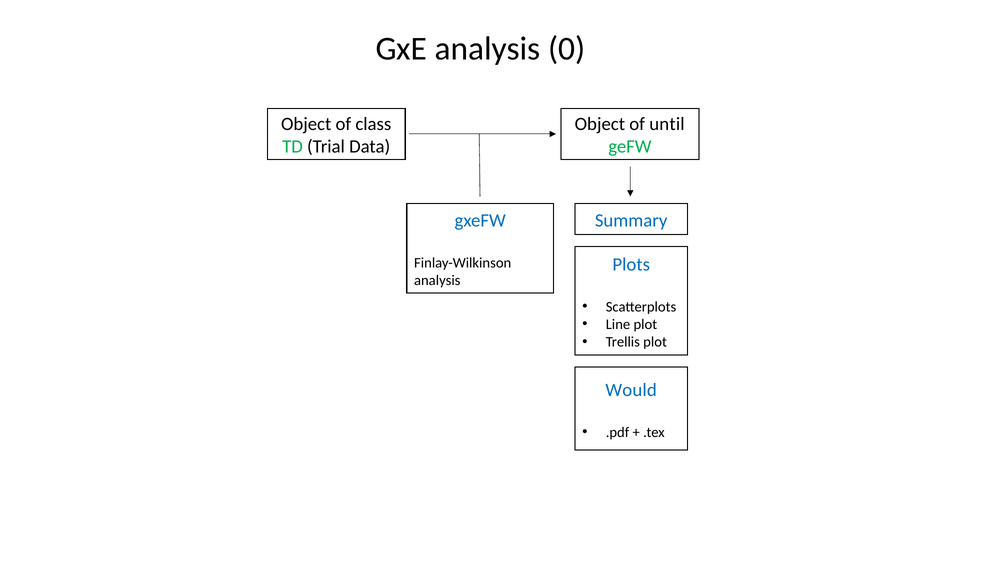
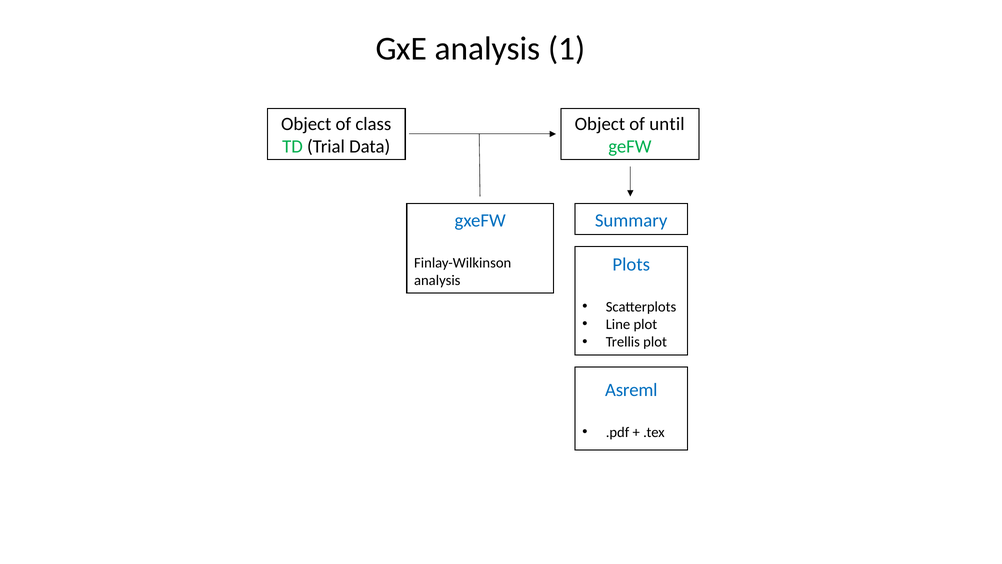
0: 0 -> 1 (567, 48)
Would: Would -> Asreml (631, 390)
